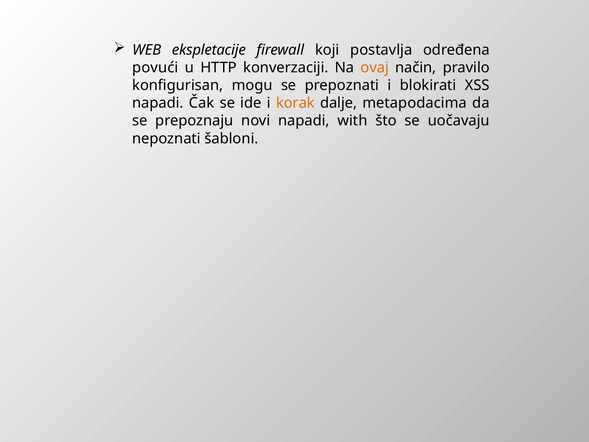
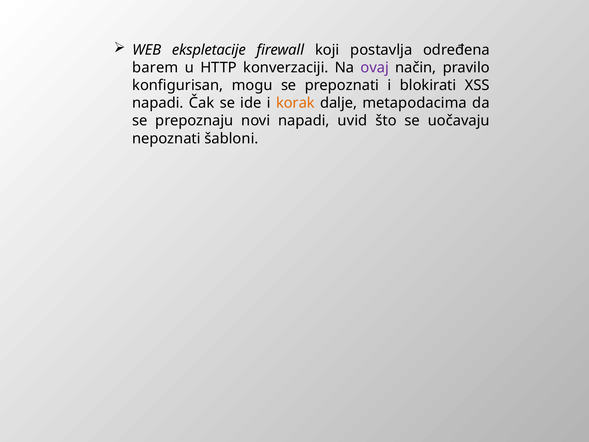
povući: povući -> barem (155, 68)
ovaj colour: orange -> purple (375, 68)
with: with -> uvid (352, 121)
